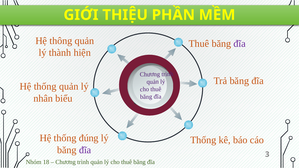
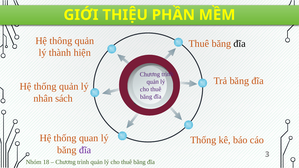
đĩa colour: purple -> black (240, 44)
biểu: biểu -> sách (64, 98)
đúng: đúng -> quan (89, 138)
